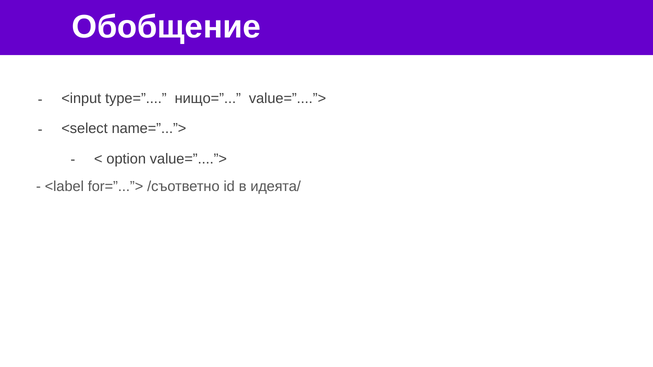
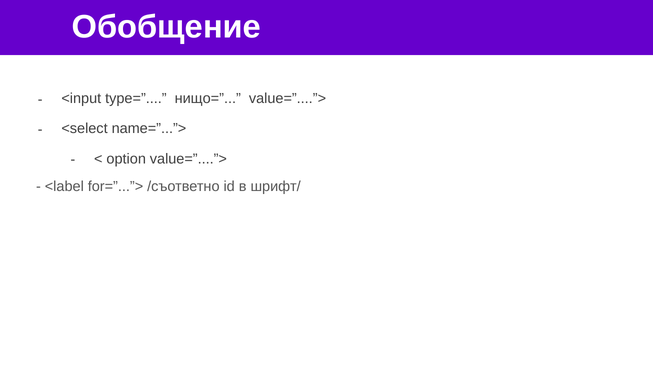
идеята/: идеята/ -> шрифт/ (276, 187)
